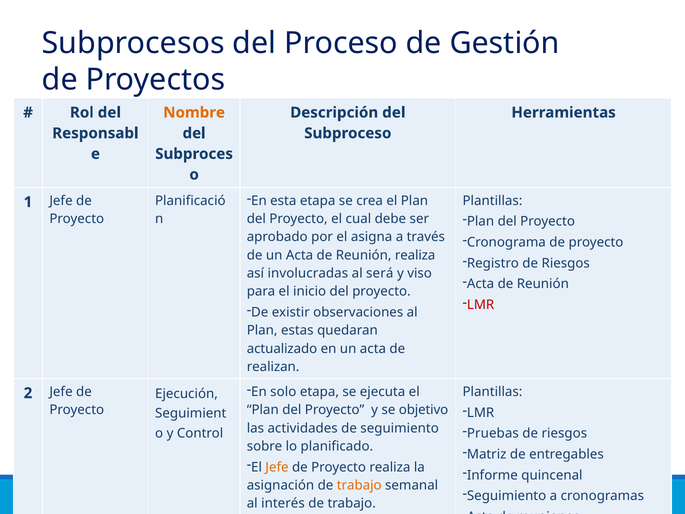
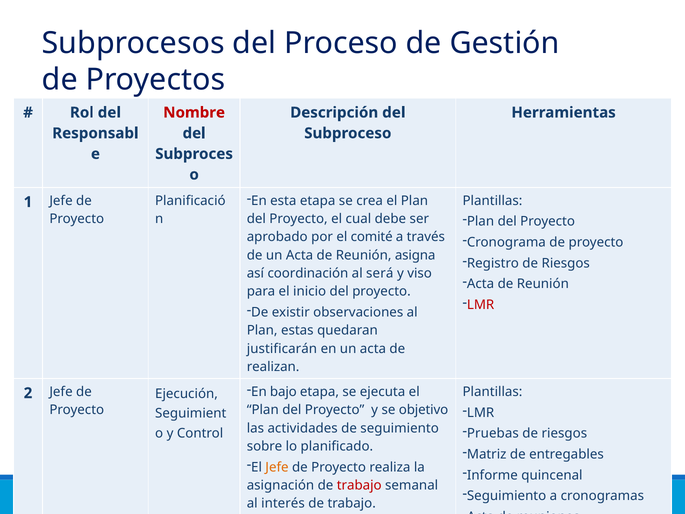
Nombre colour: orange -> red (194, 113)
asigna: asigna -> comité (372, 237)
Reunión realiza: realiza -> asigna (415, 255)
involucradas: involucradas -> coordinación (308, 273)
actualizado: actualizado -> justificarán (282, 349)
En solo: solo -> bajo (283, 392)
trabajo colour: orange -> red (359, 485)
